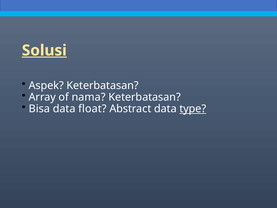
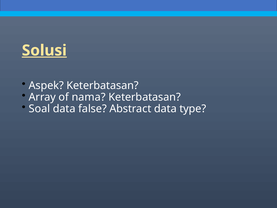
Bisa: Bisa -> Soal (39, 109)
float: float -> false (92, 109)
type underline: present -> none (193, 109)
